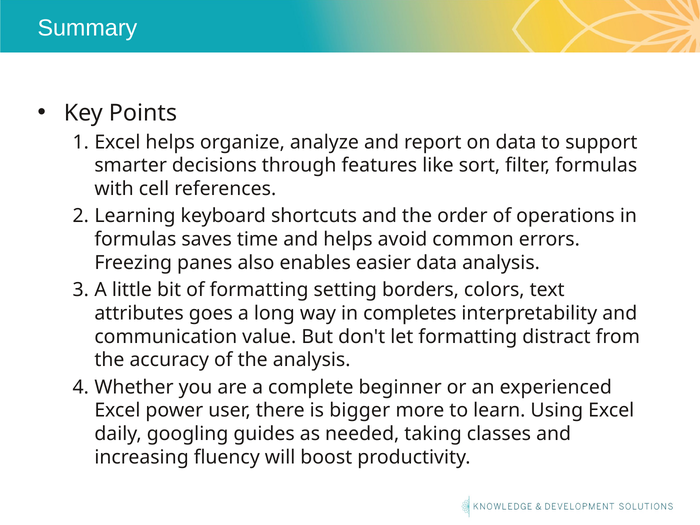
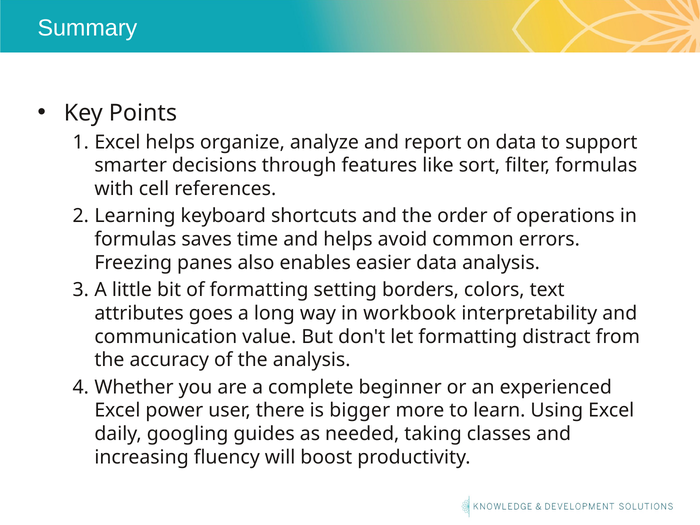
completes: completes -> workbook (410, 313)
